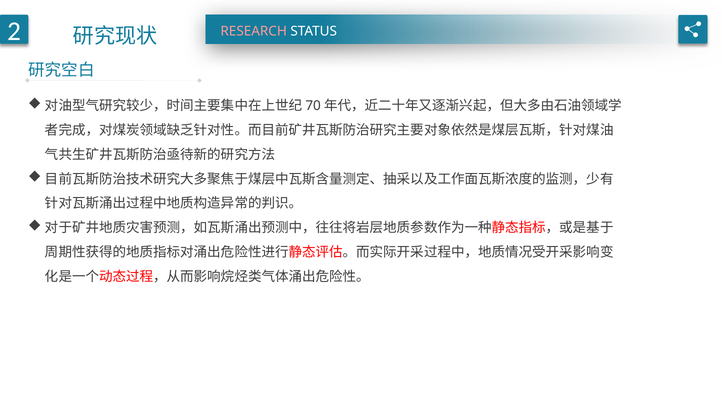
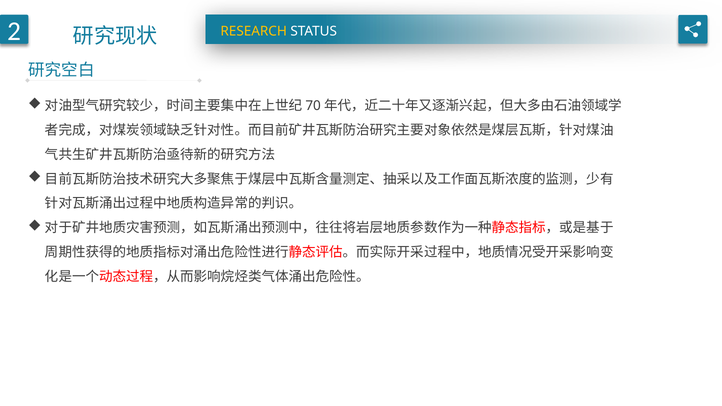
RESEARCH colour: pink -> yellow (254, 31)
